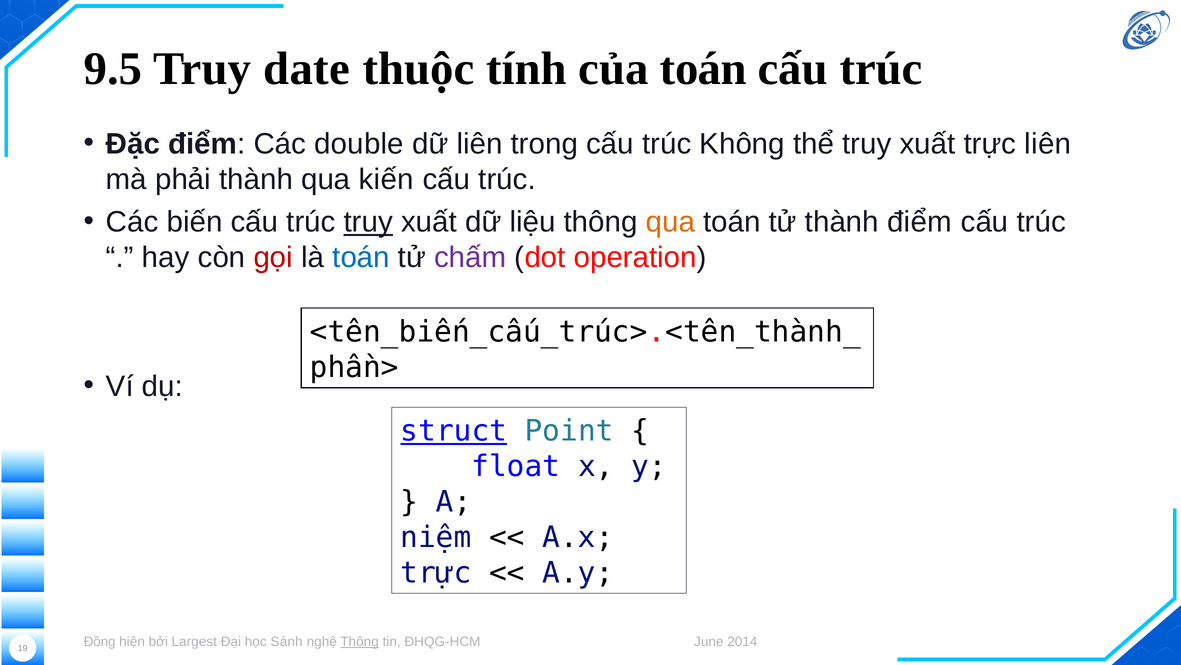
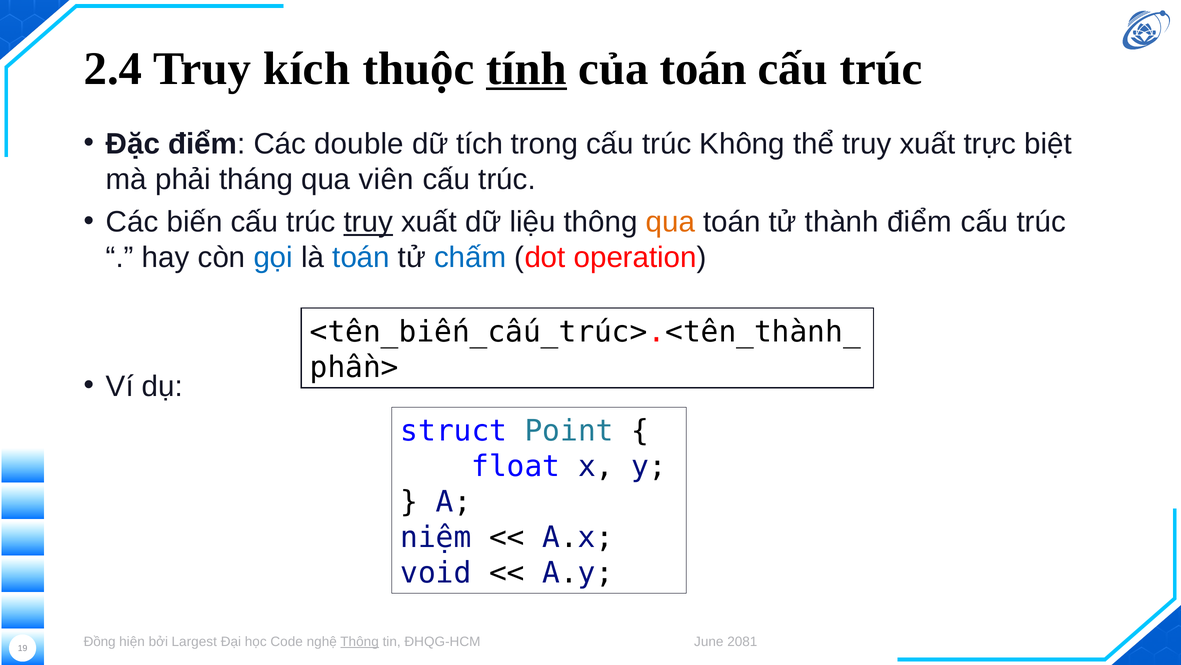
9.5: 9.5 -> 2.4 (113, 69)
date: date -> kích (307, 69)
tính underline: none -> present (526, 69)
dữ liên: liên -> tích (480, 144)
trực liên: liên -> biệt (1048, 144)
phải thành: thành -> tháng (256, 179)
kiến: kiến -> viên (386, 179)
gọi colour: red -> blue (273, 257)
chấm colour: purple -> blue (470, 257)
struct underline: present -> none (454, 431)
trực: trực -> void (436, 572)
Sánh: Sánh -> Code (287, 641)
2014: 2014 -> 2081 (742, 641)
